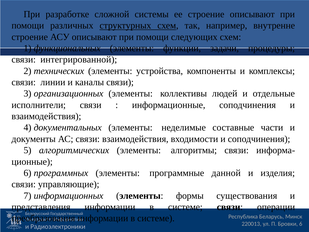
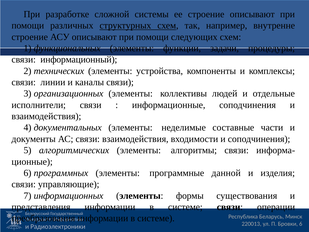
интегрированной: интегрированной -> информационный (79, 60)
